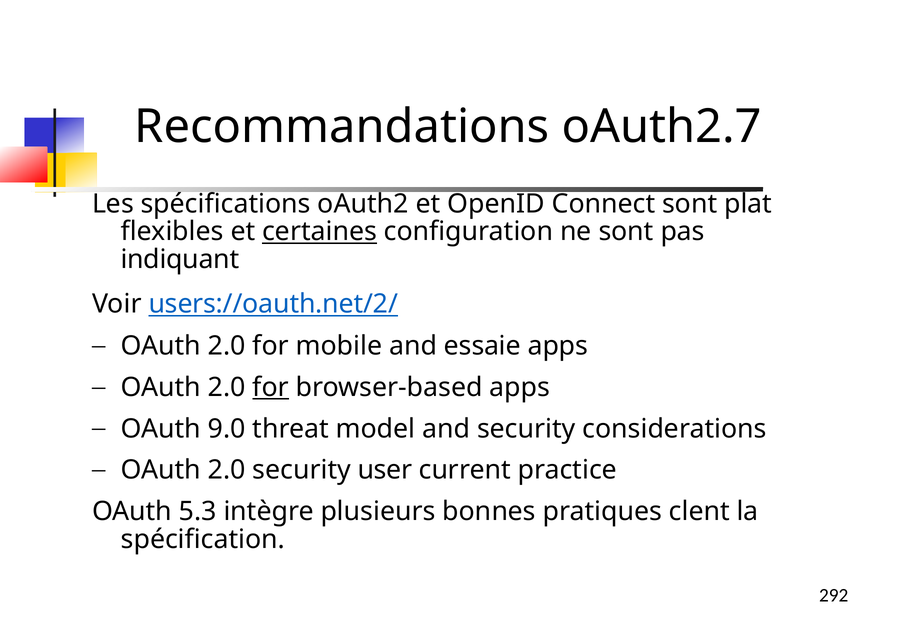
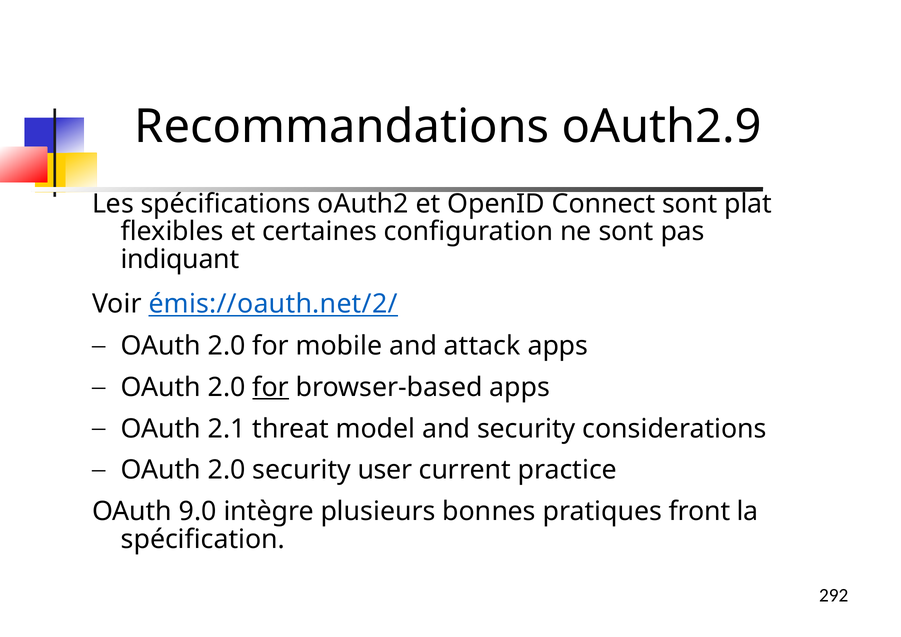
oAuth2.7: oAuth2.7 -> oAuth2.9 (662, 127)
certaines underline: present -> none (320, 232)
users://oauth.net/2/: users://oauth.net/2/ -> émis://oauth.net/2/ (273, 304)
essaie: essaie -> attack (482, 346)
9.0: 9.0 -> 2.1 (227, 429)
5.3: 5.3 -> 9.0 (198, 512)
clent: clent -> front (699, 512)
